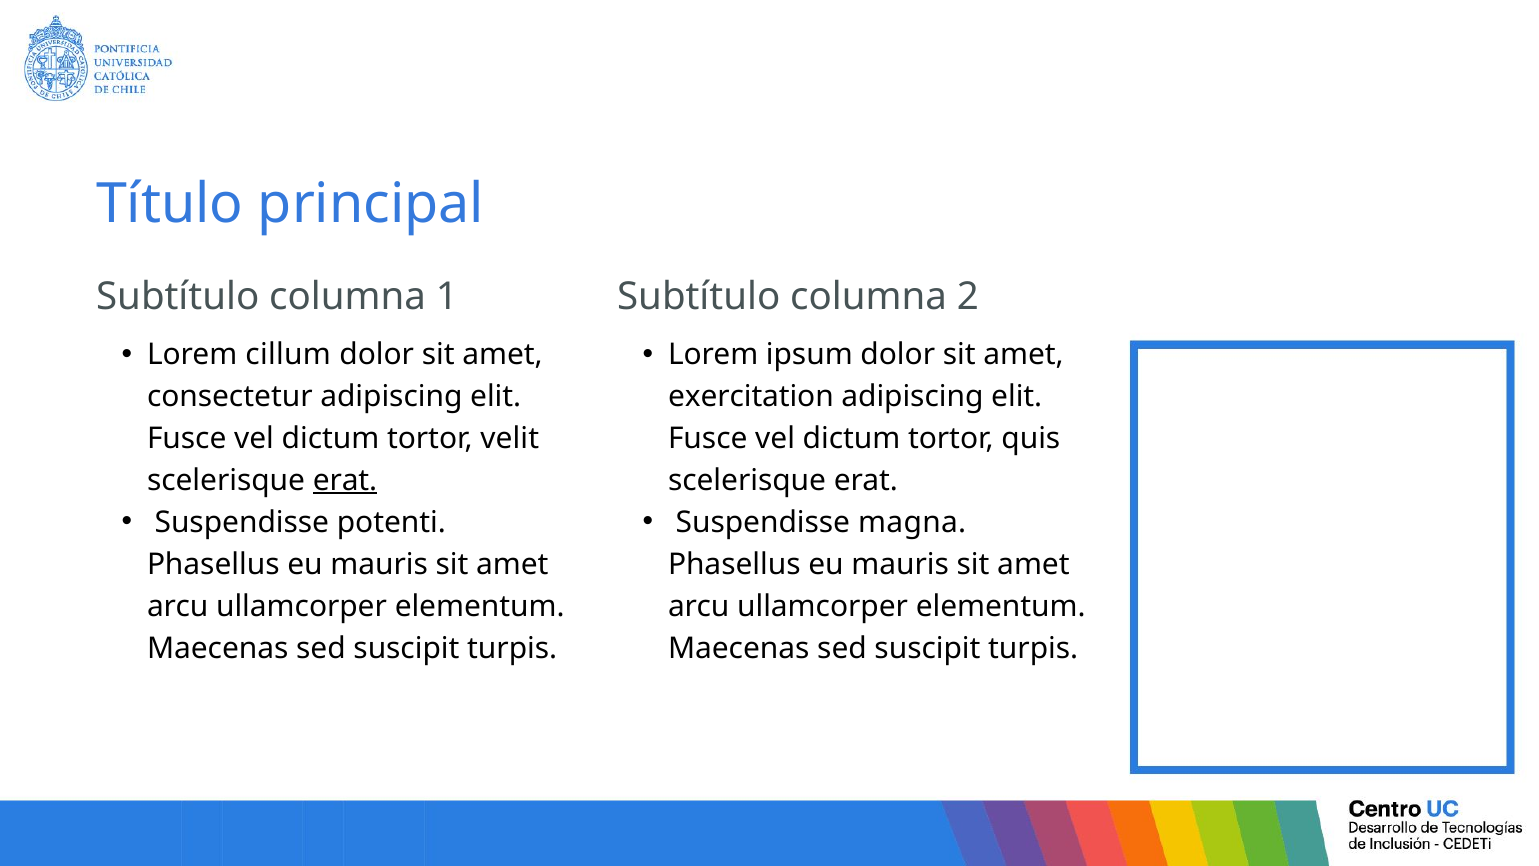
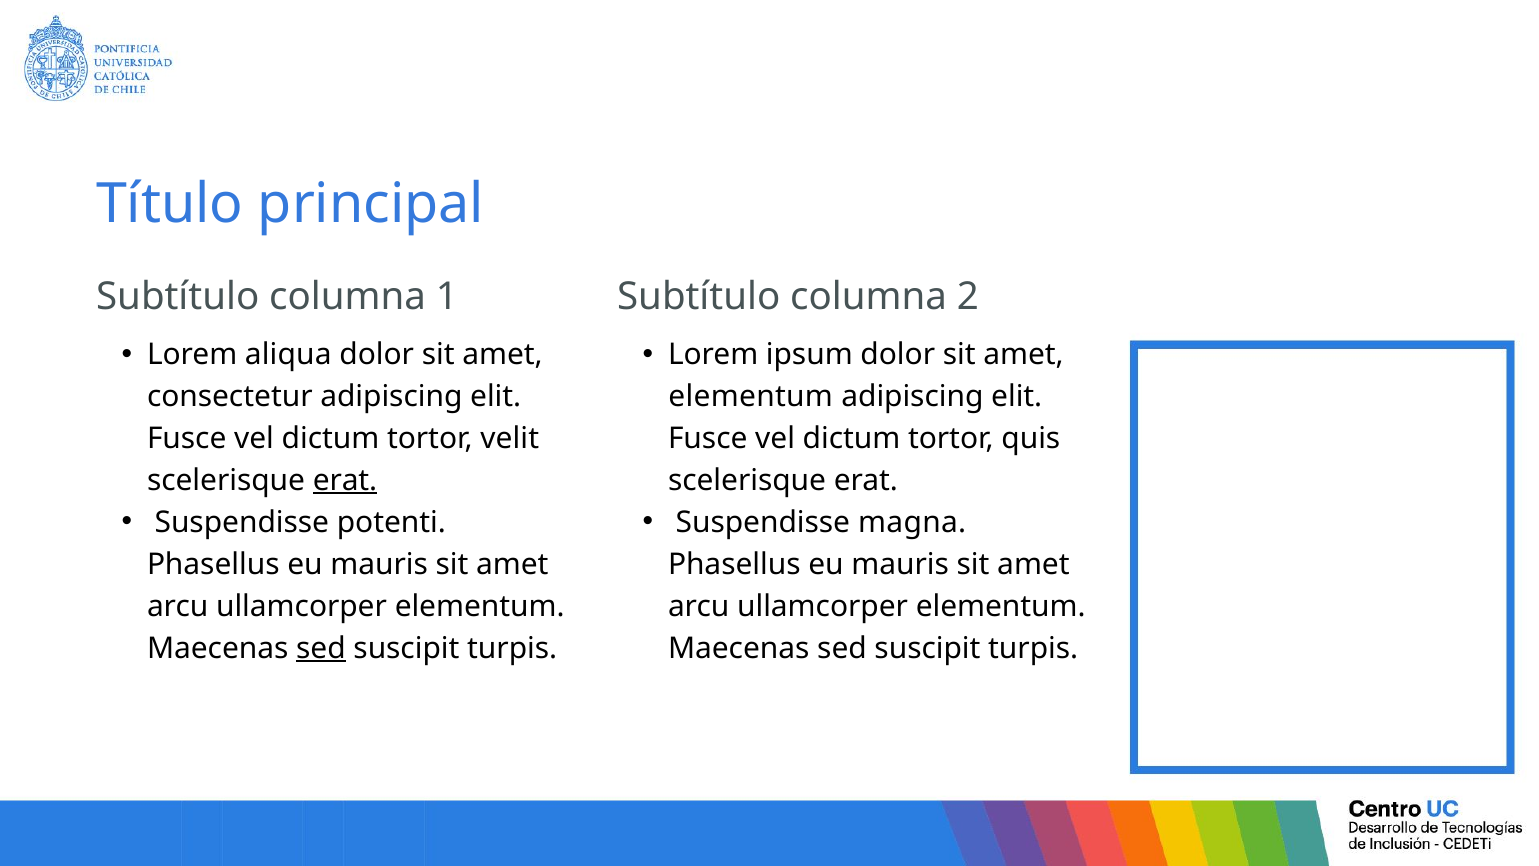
cillum: cillum -> aliqua (288, 355)
exercitation: exercitation -> elementum (751, 397)
sed underline: none -> present (321, 648)
